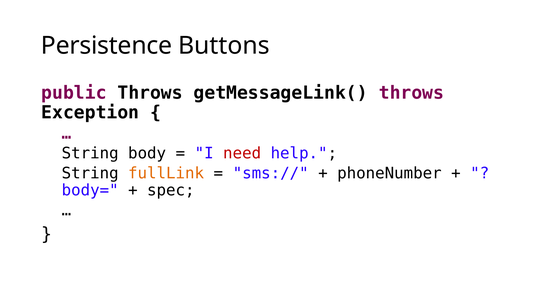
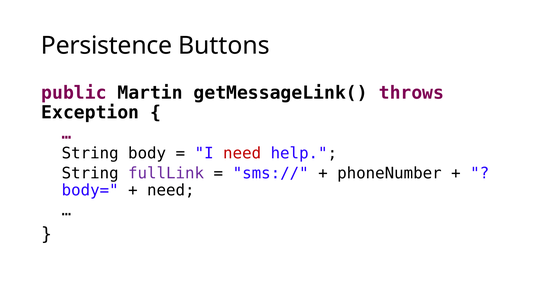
public Throws: Throws -> Martin (150, 93)
fullLink colour: orange -> purple (166, 173)
spec: spec -> need (171, 190)
